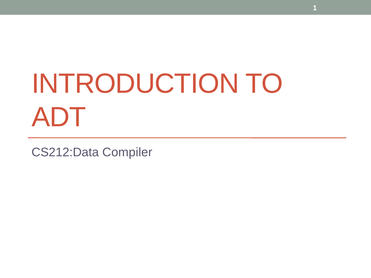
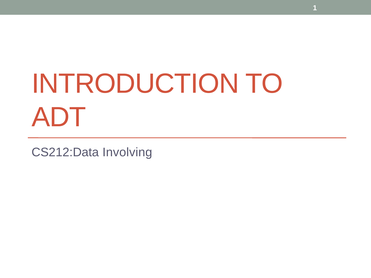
Compiler: Compiler -> Involving (127, 152)
